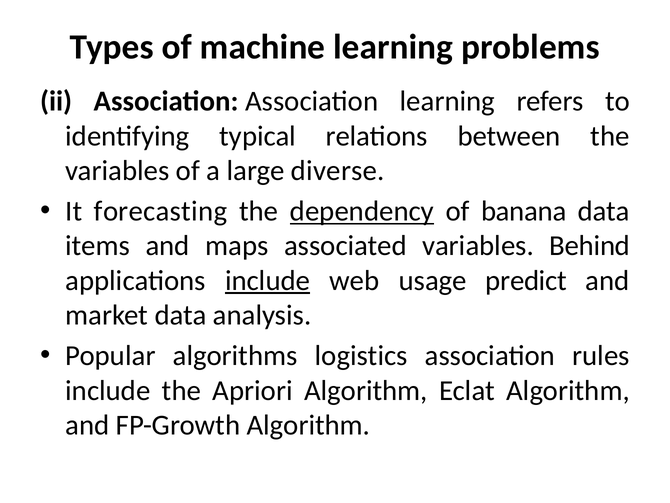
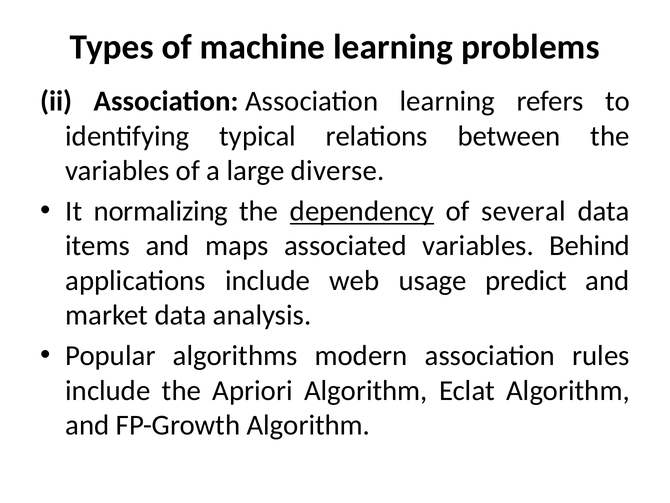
forecasting: forecasting -> normalizing (161, 211)
banana: banana -> several (524, 211)
include underline: present -> none (268, 280)
logistics: logistics -> modern (361, 356)
